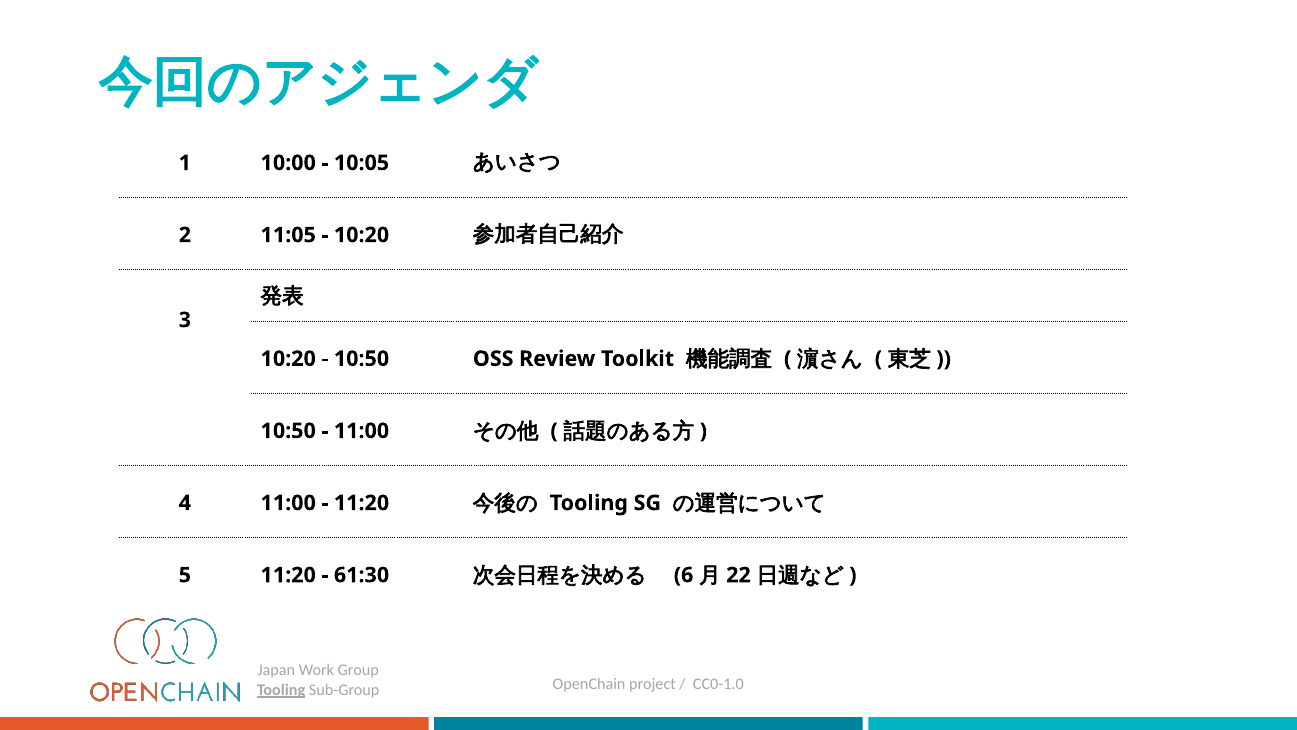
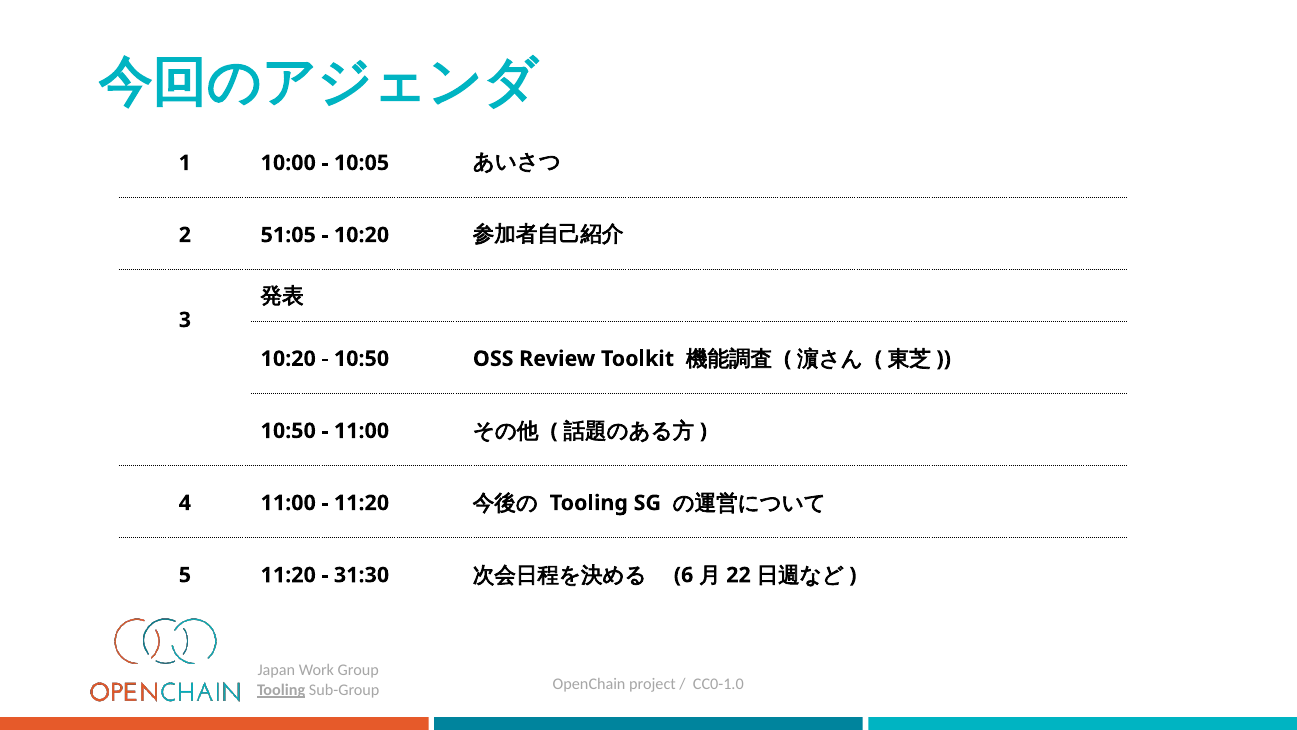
11:05: 11:05 -> 51:05 (288, 235)
61:30: 61:30 -> 31:30 (362, 575)
